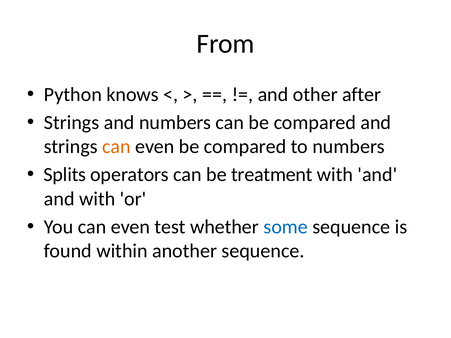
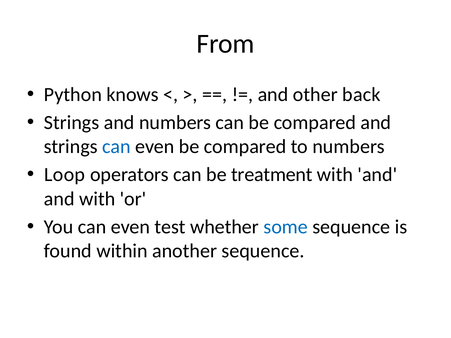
after: after -> back (361, 95)
can colour: orange -> blue (116, 147)
Splits: Splits -> Loop (65, 175)
